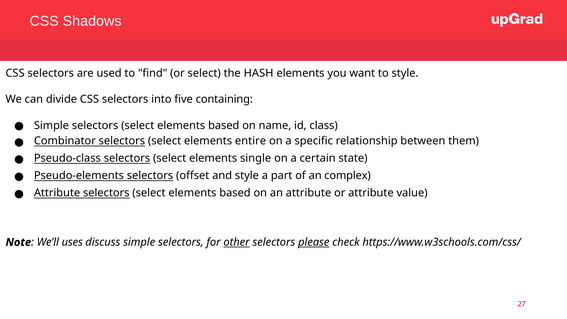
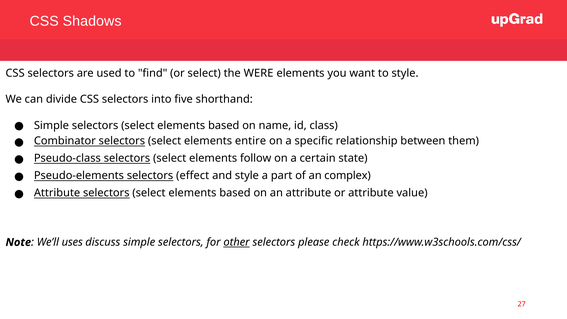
HASH: HASH -> WERE (259, 73)
containing: containing -> shorthand (224, 99)
single: single -> follow (256, 158)
offset: offset -> effect (193, 175)
please underline: present -> none (314, 242)
